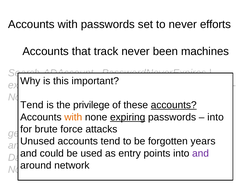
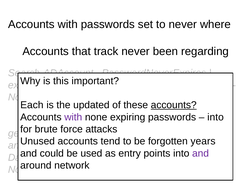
efforts: efforts -> where (215, 24)
machines: machines -> regarding (205, 51)
Tend: Tend -> Each (32, 105)
privilege: privilege -> updated (91, 105)
with colour: orange -> purple (73, 117)
expiring underline: present -> none (128, 117)
